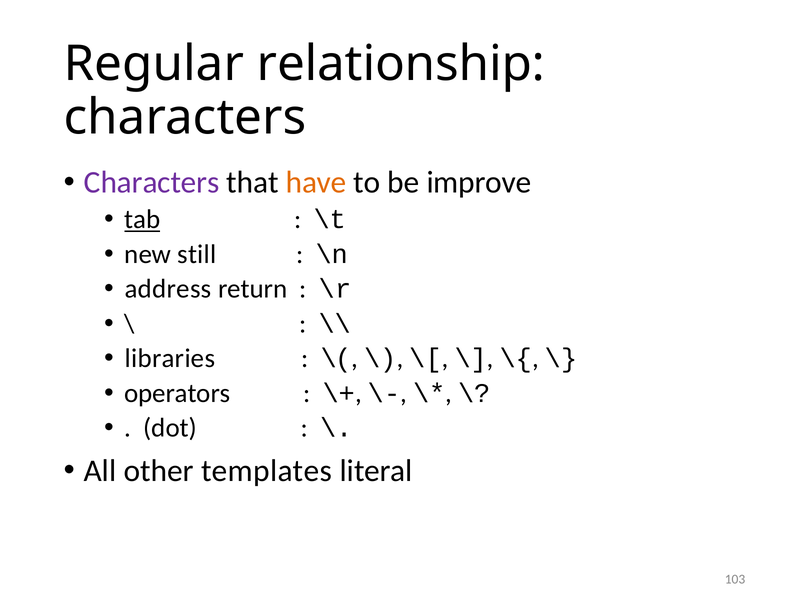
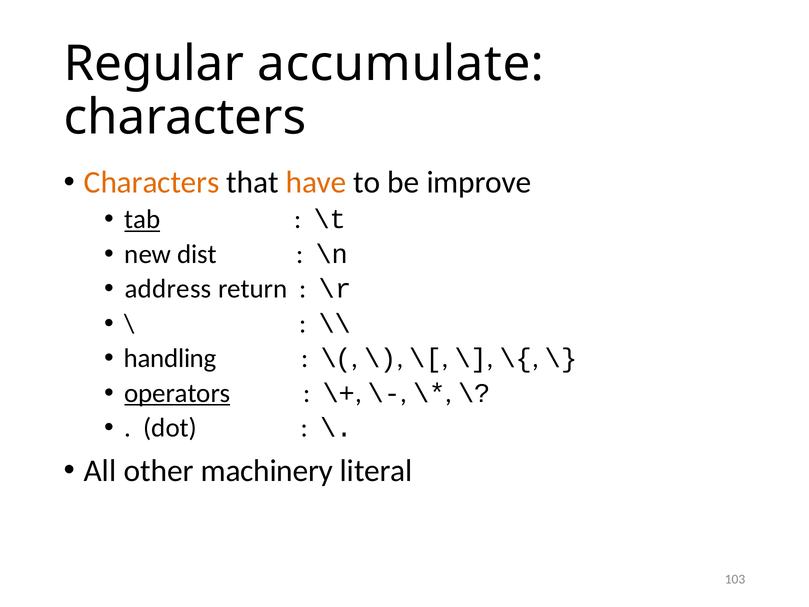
relationship: relationship -> accumulate (401, 64)
Characters colour: purple -> orange (152, 182)
still: still -> dist (197, 254)
libraries: libraries -> handling (170, 358)
operators underline: none -> present (177, 393)
templates: templates -> machinery (267, 470)
